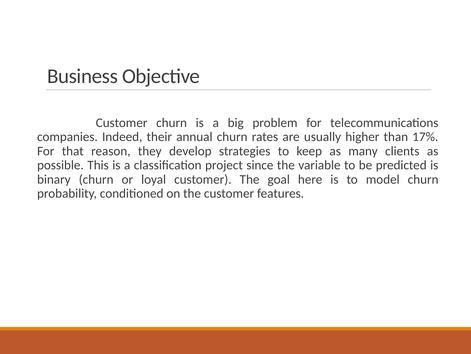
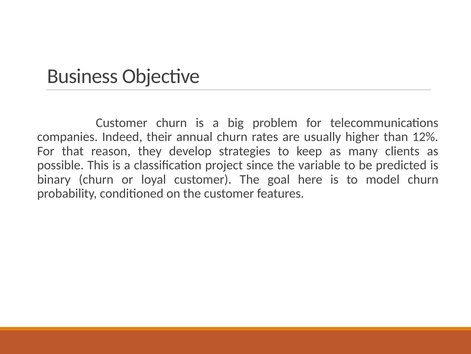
17%: 17% -> 12% (425, 137)
